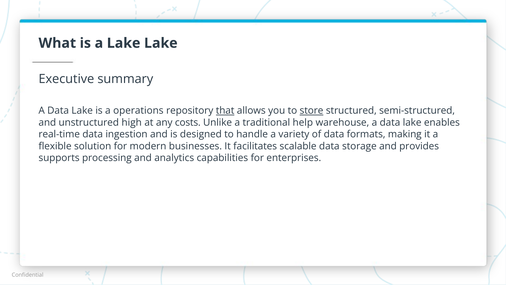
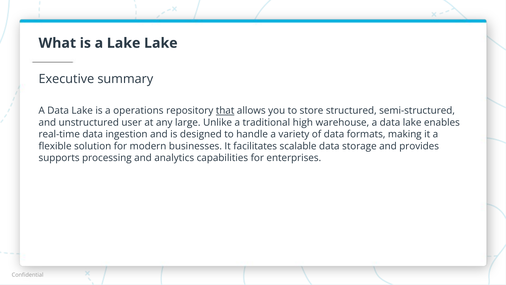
store underline: present -> none (311, 111)
high: high -> user (132, 122)
costs: costs -> large (188, 122)
help: help -> high (303, 122)
